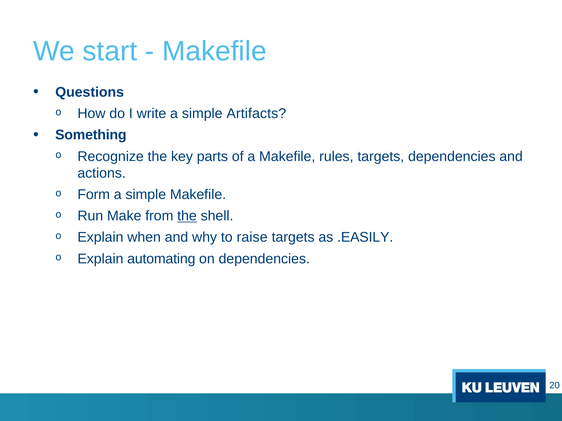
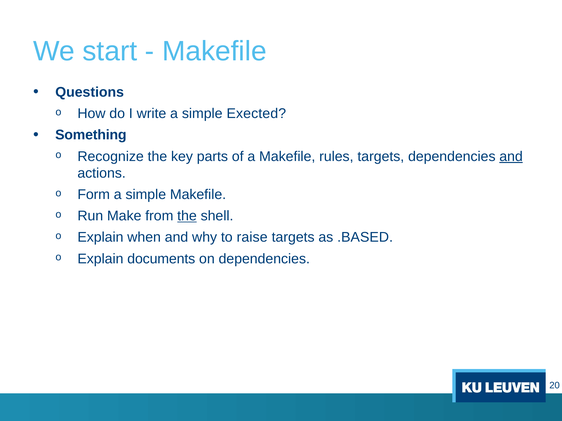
Artifacts: Artifacts -> Exected (256, 114)
and underline: none -> present (511, 157)
.EASILY: .EASILY -> .BASED (365, 238)
automating: automating -> documents (161, 259)
